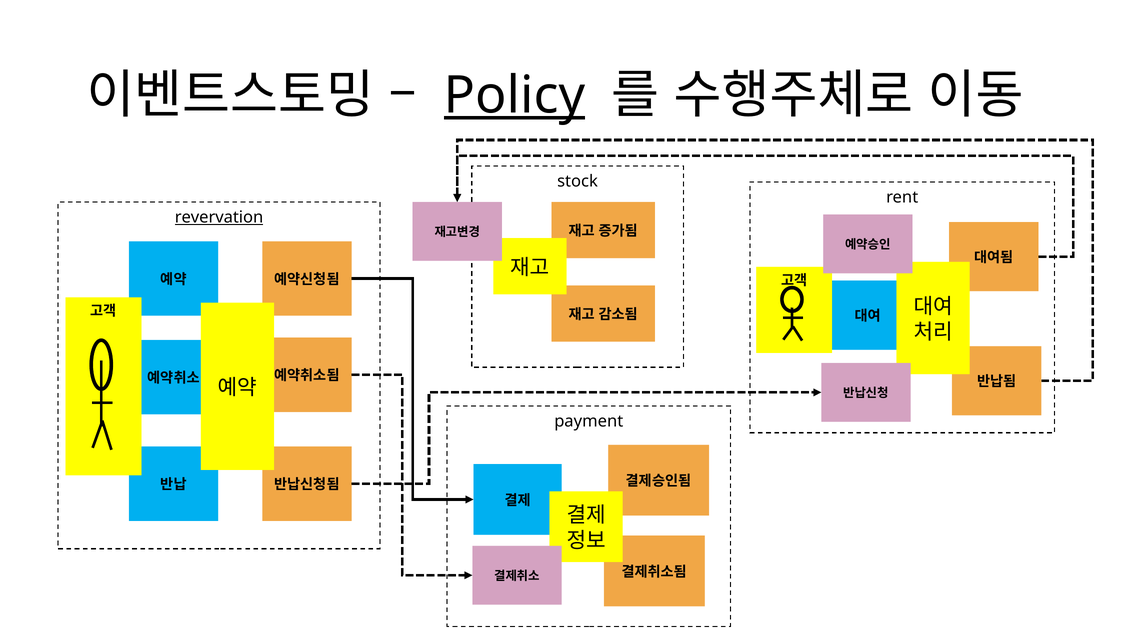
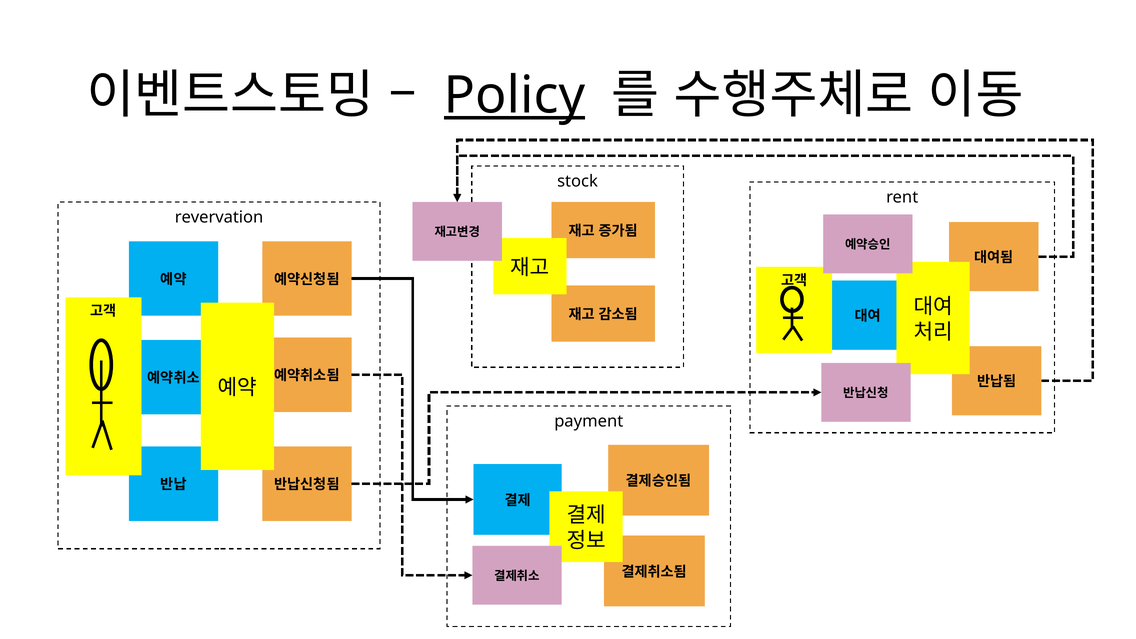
revervation underline: present -> none (219, 217)
